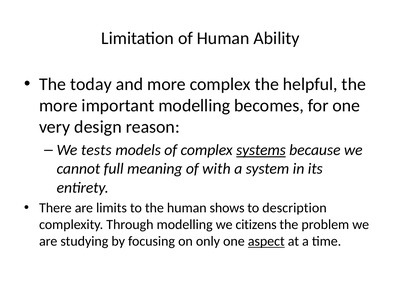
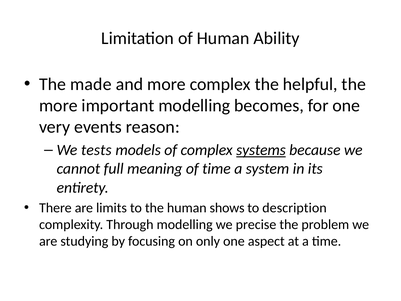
today: today -> made (91, 84)
design: design -> events (98, 127)
of with: with -> time (216, 169)
citizens: citizens -> precise (256, 224)
aspect underline: present -> none (266, 241)
